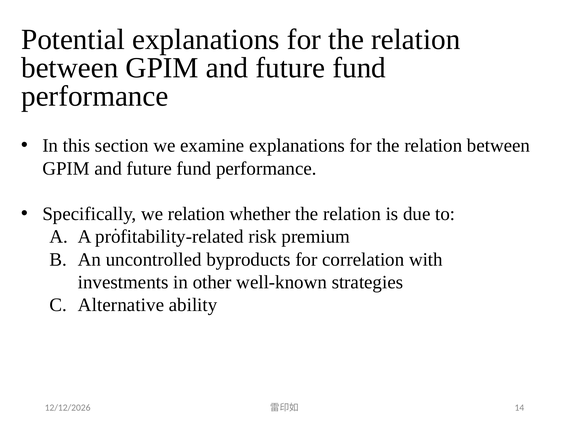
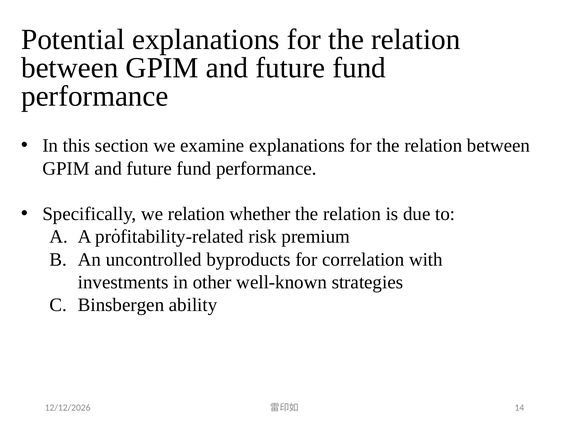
Alternative: Alternative -> Binsbergen (121, 305)
